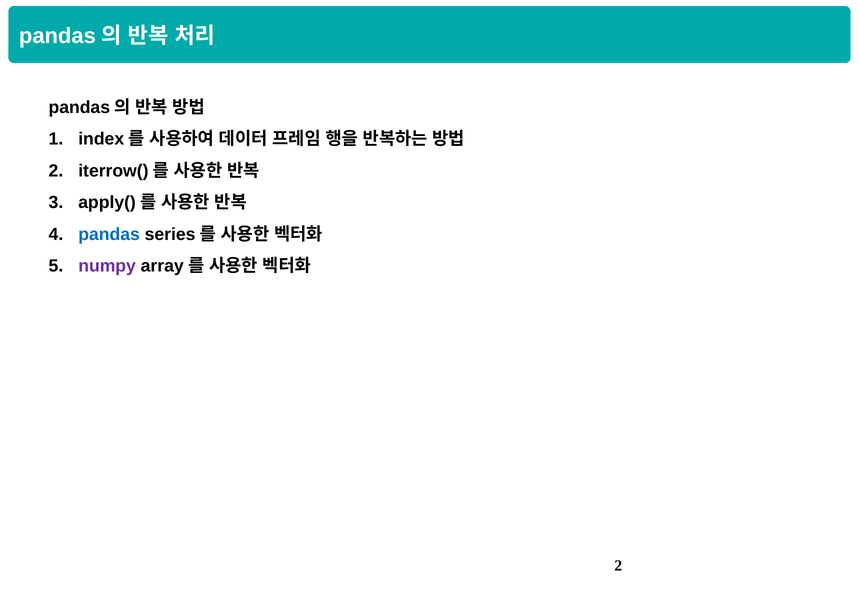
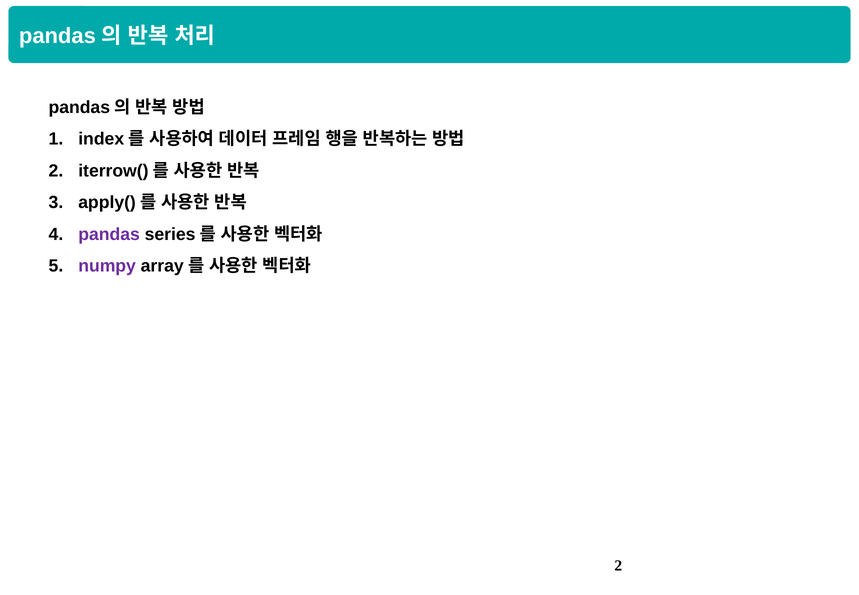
pandas colour: blue -> purple (109, 234)
